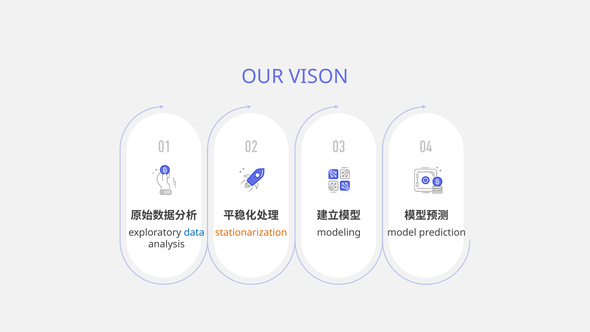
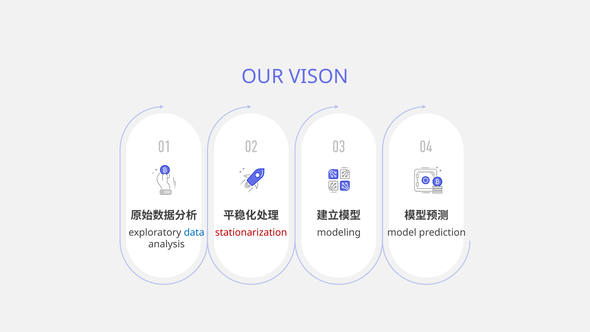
stationarization colour: orange -> red (251, 233)
